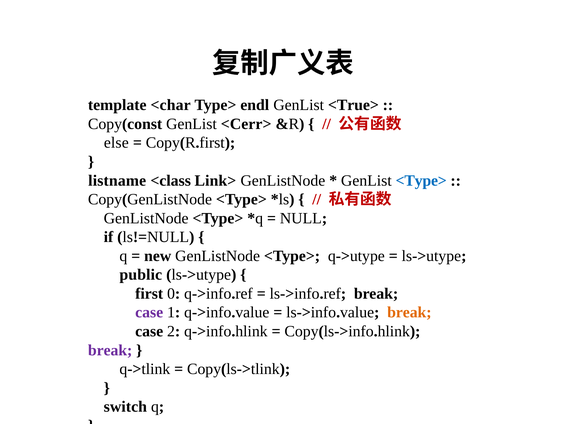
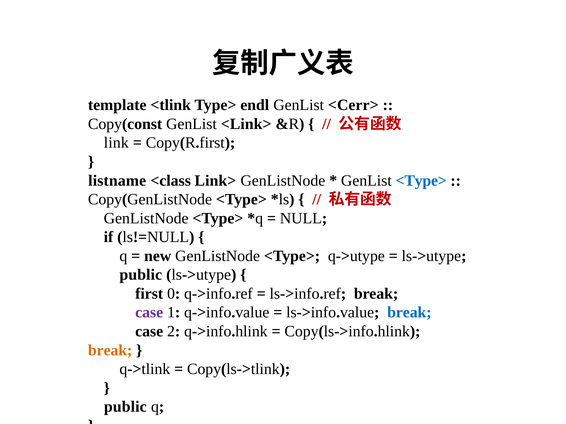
<char: <char -> <tlink (171, 105)
<True>: <True> -> <Cerr> (353, 105)
<Cerr>: <Cerr> -> <Link> (246, 124)
else: else -> link (116, 143)
break colour: orange -> blue (409, 313)
break colour: purple -> orange (110, 351)
switch: switch -> public (125, 407)
